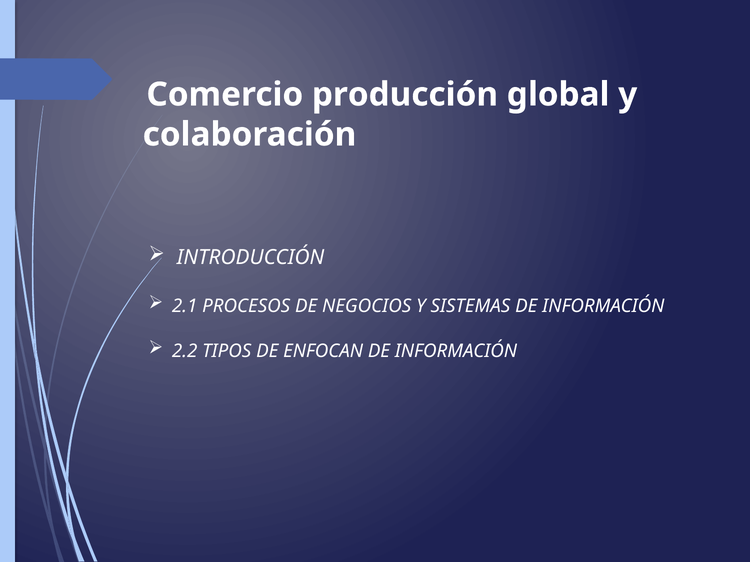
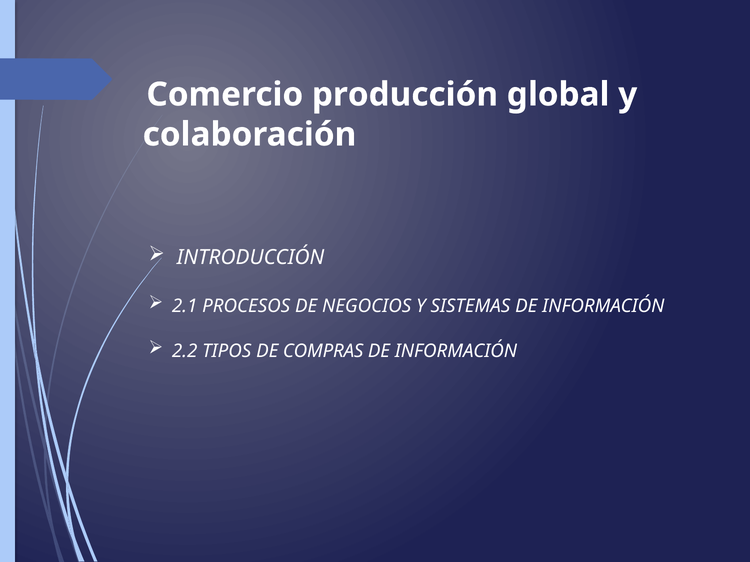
ENFOCAN: ENFOCAN -> COMPRAS (323, 351)
